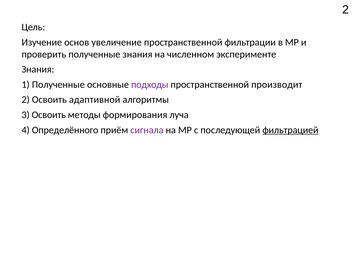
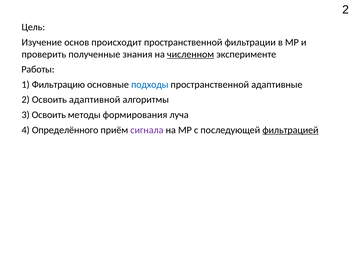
увеличение: увеличение -> происходит (117, 42)
численном underline: none -> present (191, 54)
Знания: Знания -> Работы (38, 69)
1 Полученные: Полученные -> Фильтрацию (58, 85)
подходы colour: purple -> blue (150, 85)
производит: производит -> адаптивные (277, 85)
